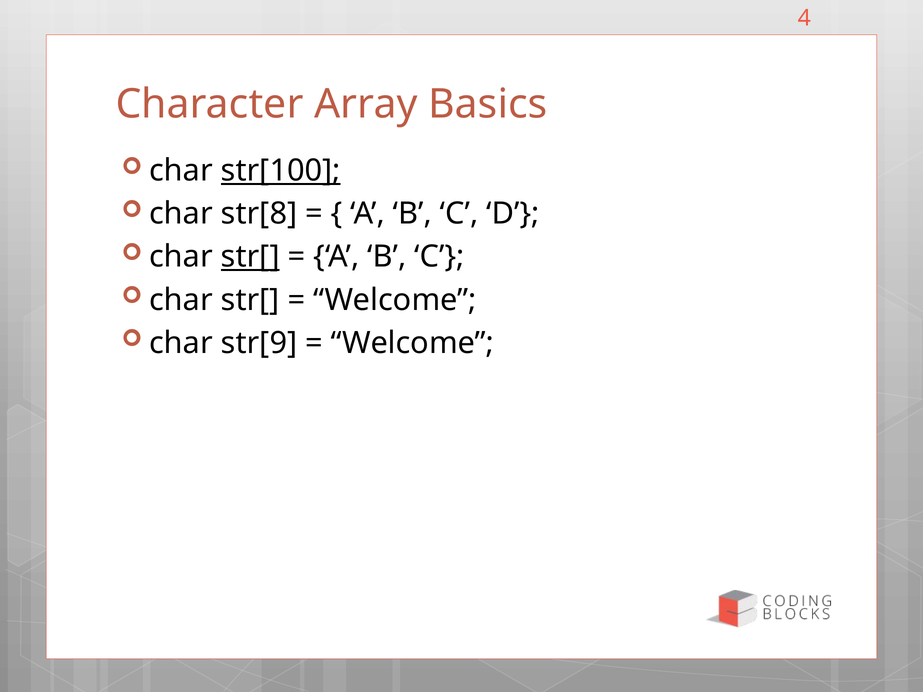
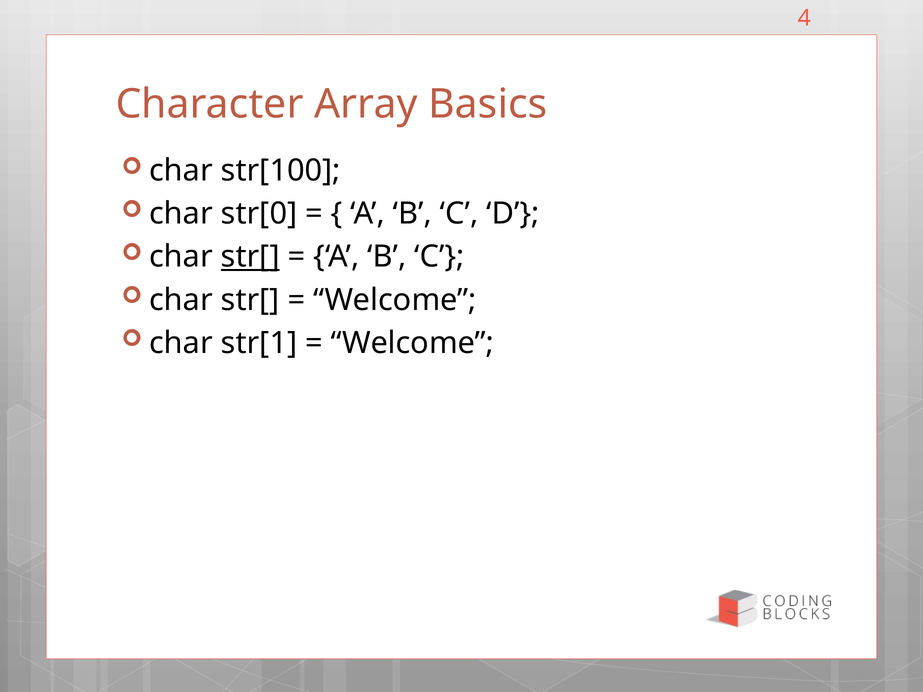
str[100 underline: present -> none (281, 171)
str[8: str[8 -> str[0 (259, 214)
str[9: str[9 -> str[1 (259, 343)
